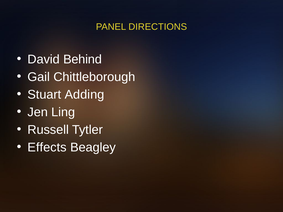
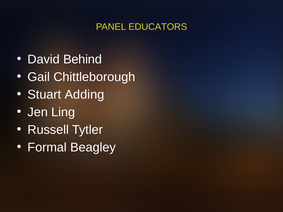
DIRECTIONS: DIRECTIONS -> EDUCATORS (158, 27)
Effects: Effects -> Formal (47, 147)
